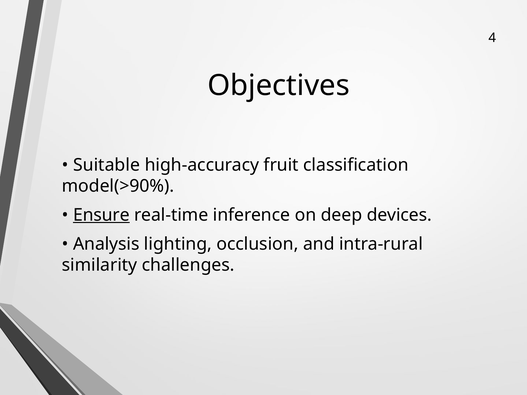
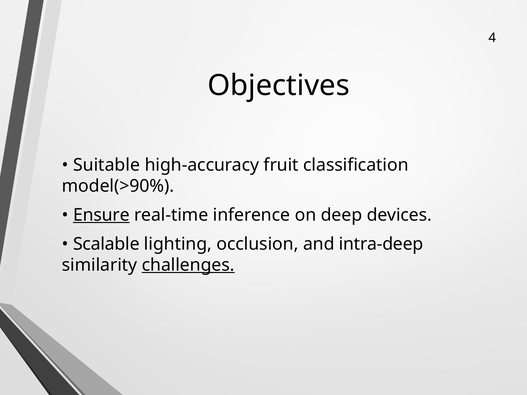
Analysis: Analysis -> Scalable (106, 244)
intra-rural: intra-rural -> intra-deep (381, 244)
challenges underline: none -> present (188, 265)
